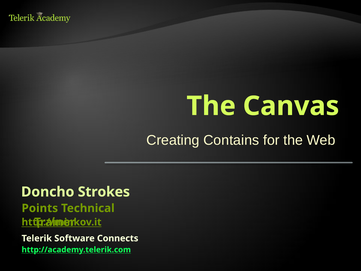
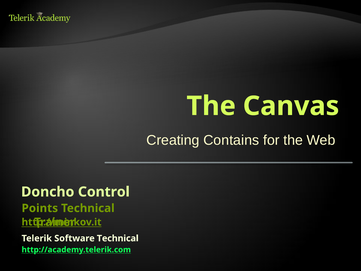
Strokes: Strokes -> Control (104, 192)
Software Connects: Connects -> Technical (118, 238)
